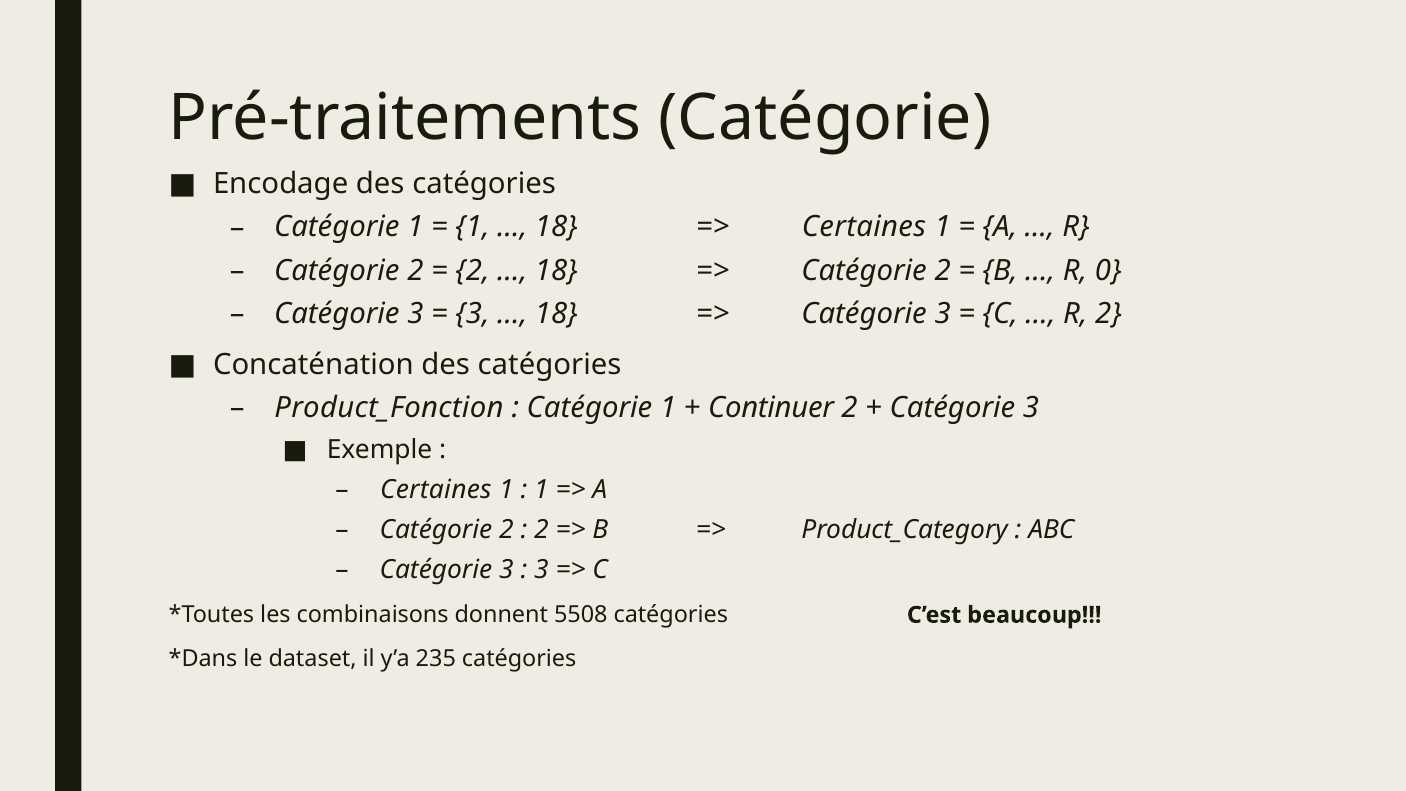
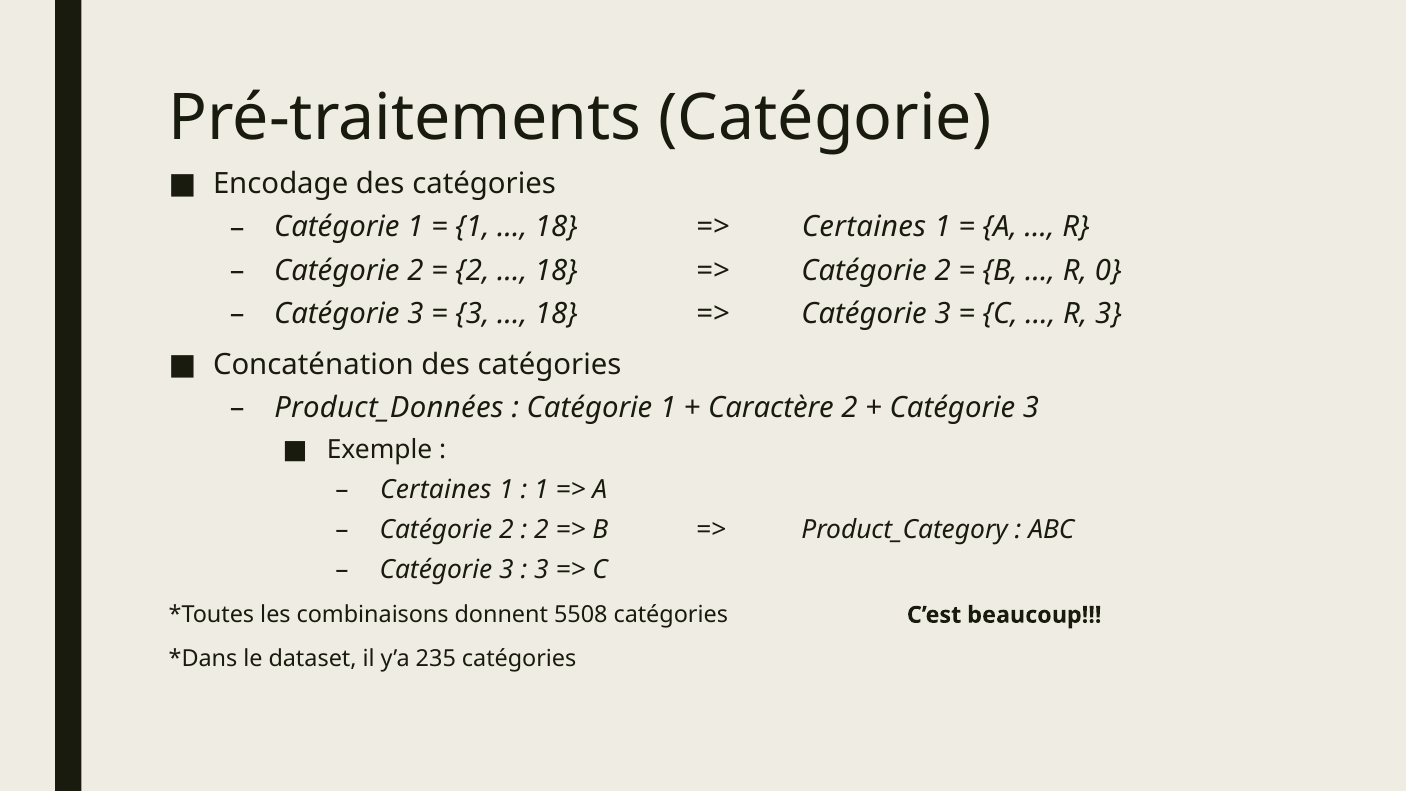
R 2: 2 -> 3 (1108, 314)
Product_Fonction: Product_Fonction -> Product_Données (389, 408)
Continuer: Continuer -> Caractère (771, 408)
